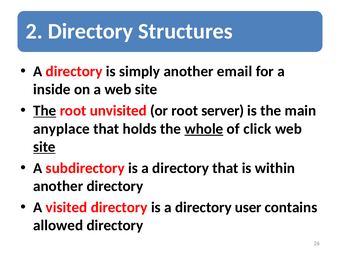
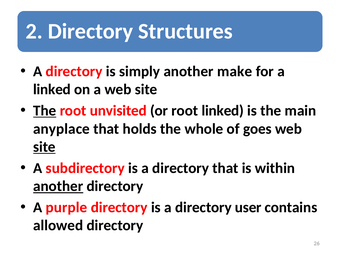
email: email -> make (235, 71)
inside: inside -> linked (52, 89)
root server: server -> linked (223, 111)
whole underline: present -> none (204, 129)
click: click -> goes (257, 129)
another underline: none -> present (58, 186)
visited: visited -> purple (66, 207)
